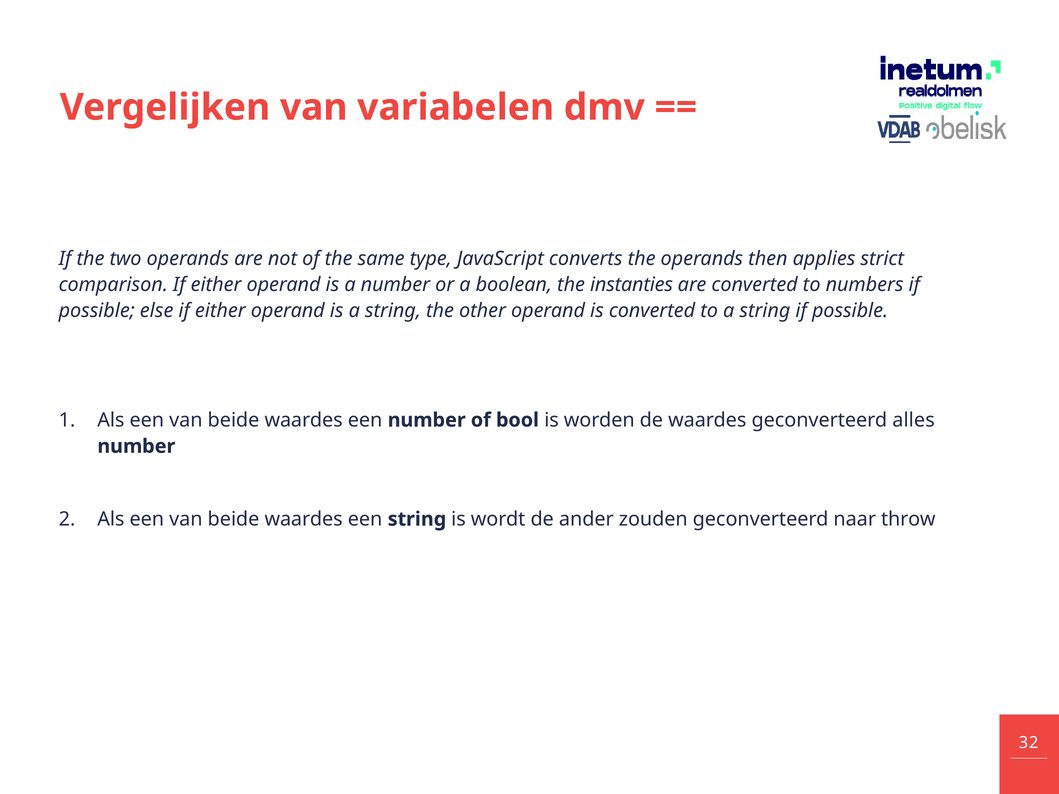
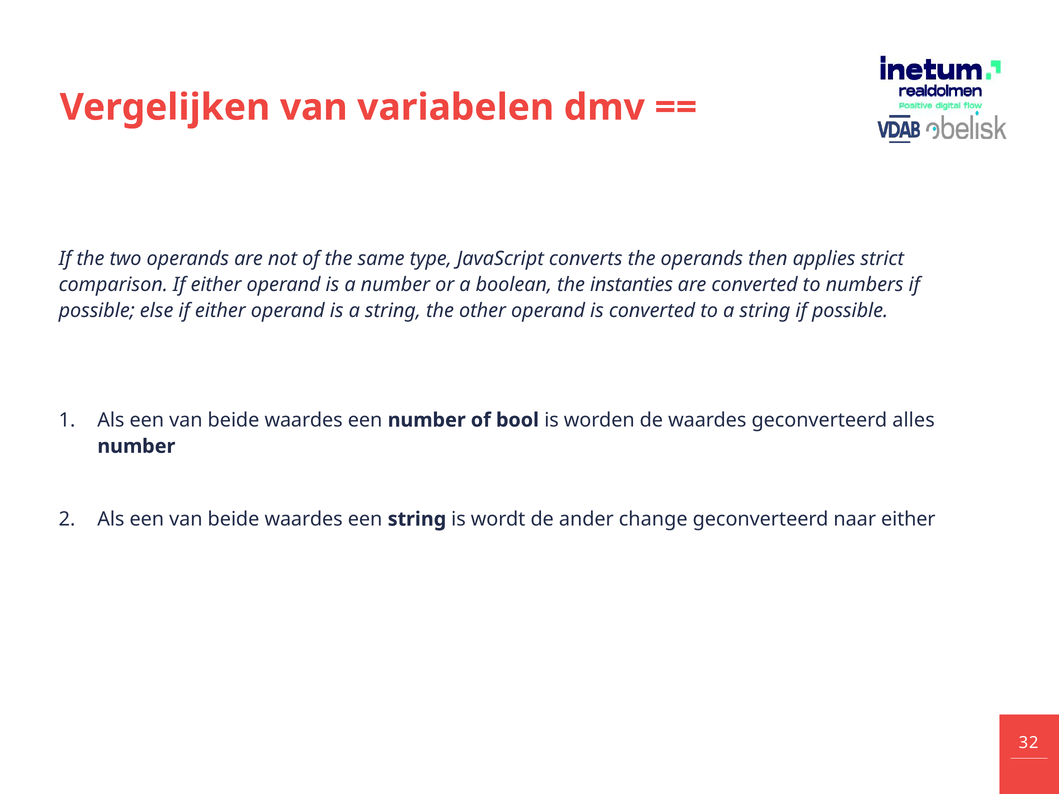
zouden: zouden -> change (653, 519)
naar throw: throw -> either (908, 519)
